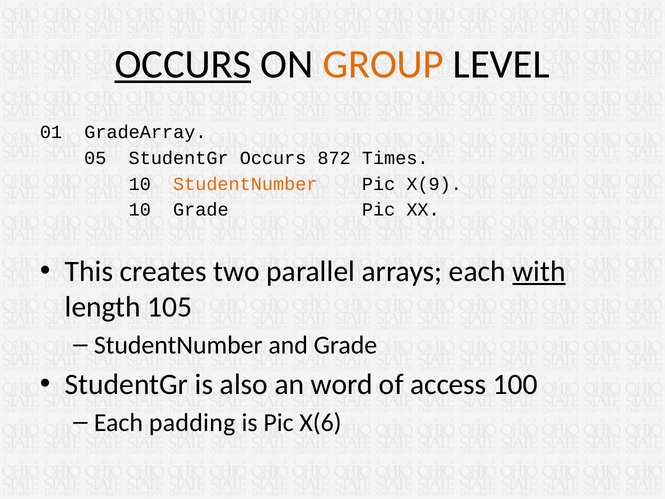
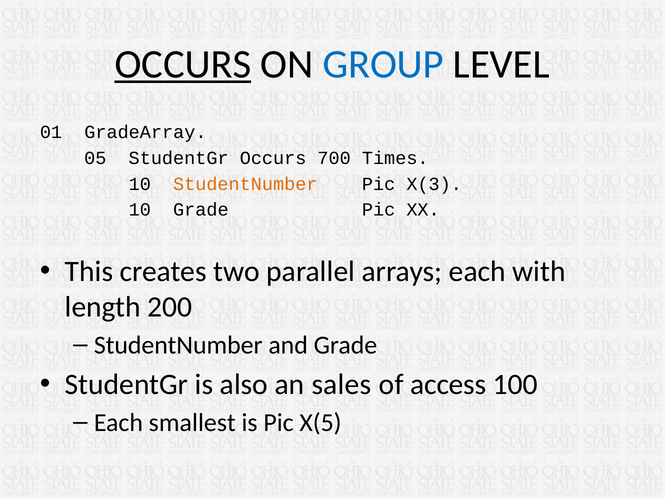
GROUP colour: orange -> blue (383, 64)
872: 872 -> 700 (334, 158)
X(9: X(9 -> X(3 (434, 184)
with underline: present -> none (539, 271)
105: 105 -> 200 (170, 307)
word: word -> sales (342, 384)
padding: padding -> smallest (192, 422)
X(6: X(6 -> X(5 (320, 422)
